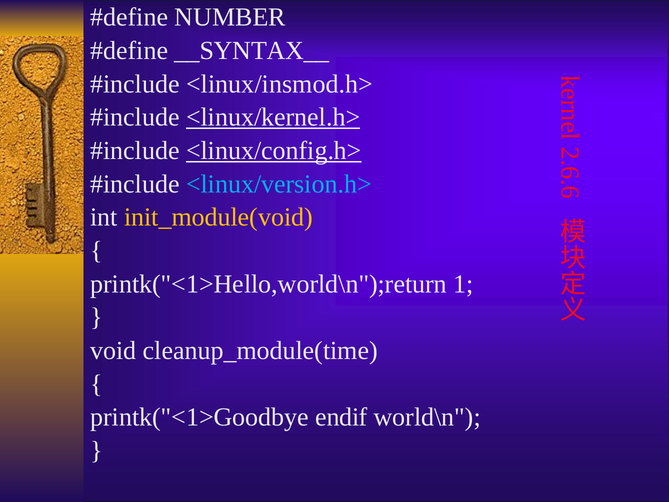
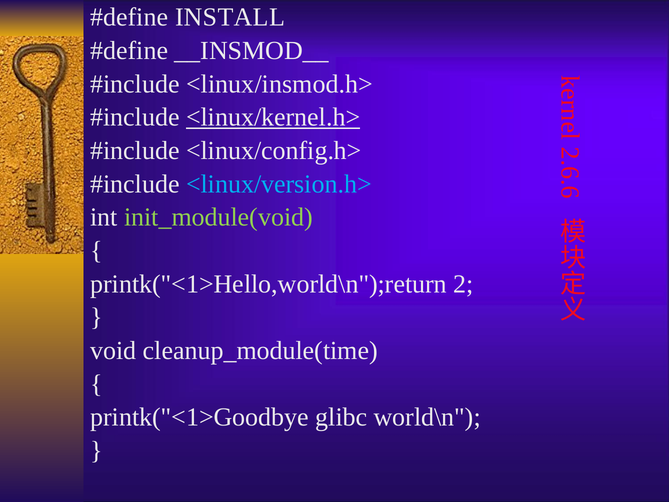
NUMBER: NUMBER -> INSTALL (230, 17)
__SYNTAX__: __SYNTAX__ -> __INSMOD__ (252, 51)
<linux/config.h> underline: present -> none (274, 151)
init_module(void colour: yellow -> light green (219, 217)
printk("<1>Hello,world\n");return 1: 1 -> 2 (464, 284)
endif: endif -> glibc (341, 417)
